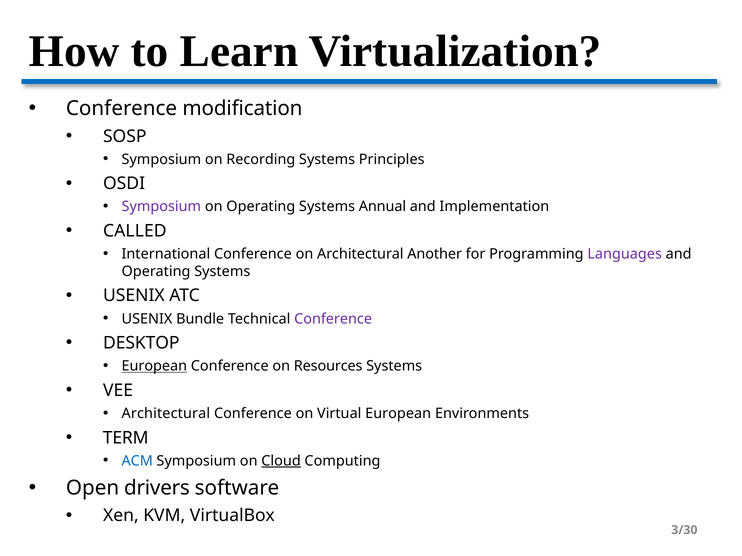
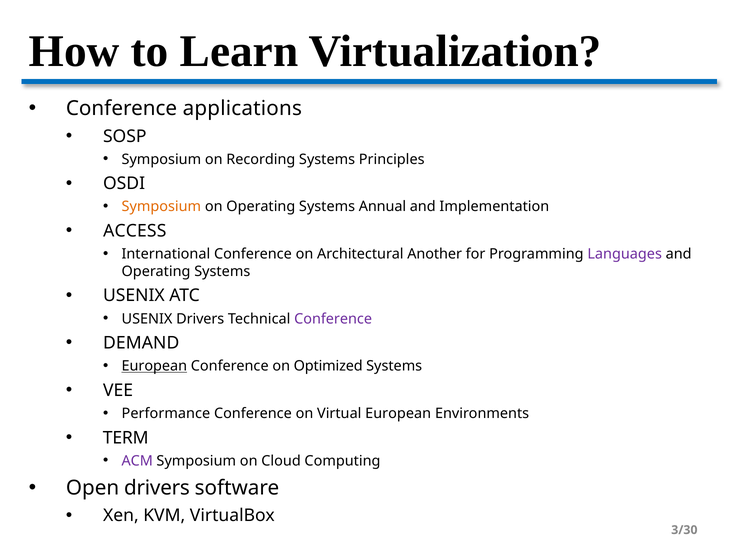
modification: modification -> applications (242, 109)
Symposium colour: purple -> orange (161, 207)
CALLED: CALLED -> ACCESS (135, 231)
USENIX Bundle: Bundle -> Drivers (200, 319)
DESKTOP: DESKTOP -> DEMAND (141, 343)
Resources: Resources -> Optimized (328, 366)
Architectural: Architectural -> Performance (166, 414)
ACM colour: blue -> purple (137, 461)
Cloud underline: present -> none (281, 461)
